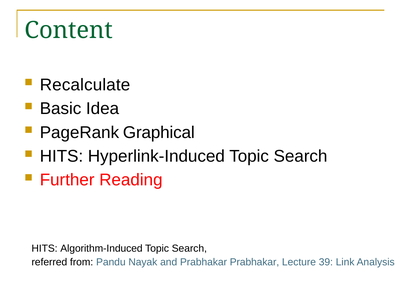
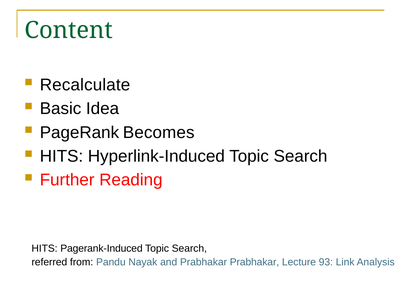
Graphical: Graphical -> Becomes (159, 132)
Algorithm-Induced: Algorithm-Induced -> Pagerank-Induced (102, 249)
39: 39 -> 93 (326, 262)
